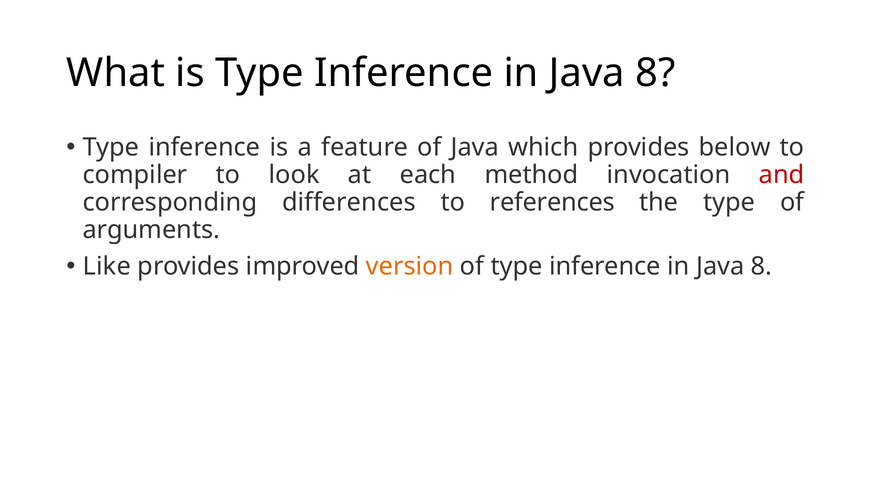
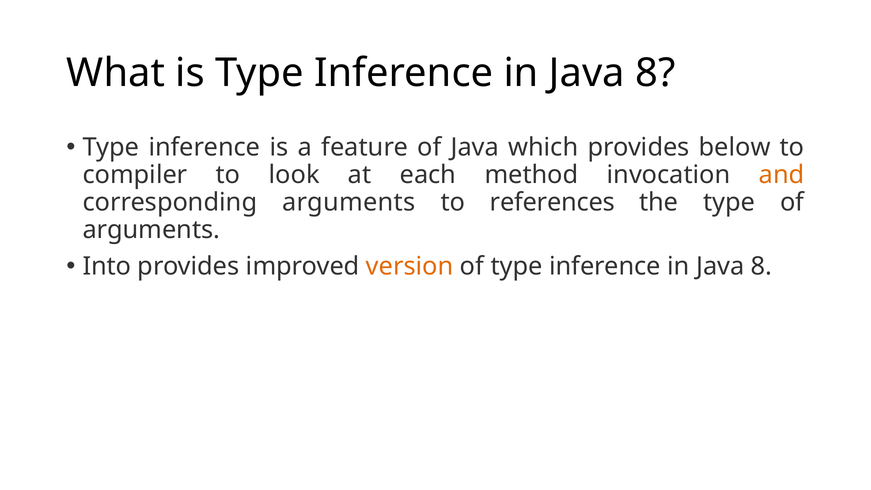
and colour: red -> orange (782, 175)
corresponding differences: differences -> arguments (349, 202)
Like: Like -> Into (107, 266)
